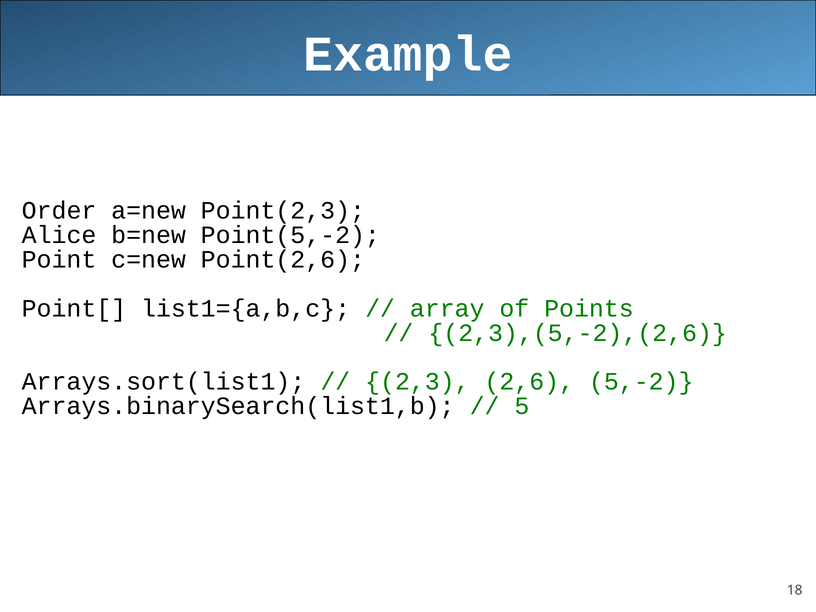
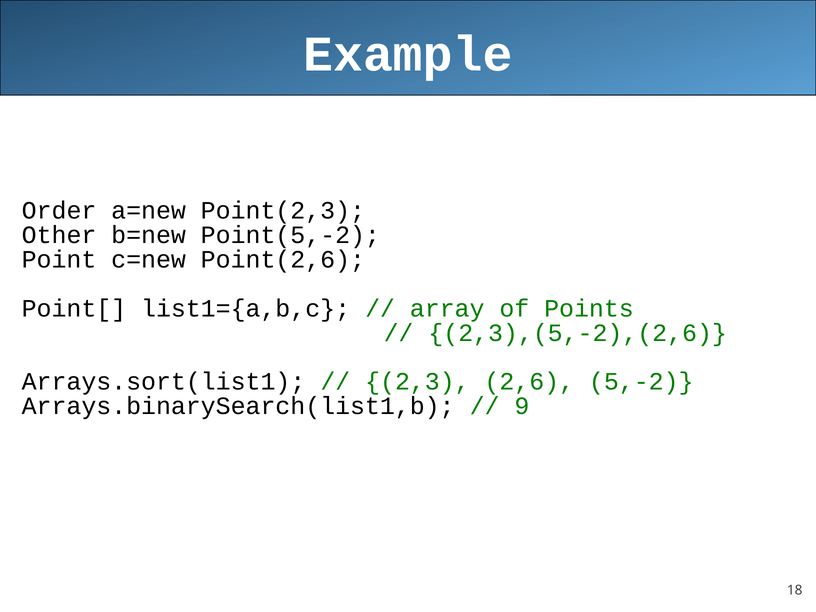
Alice: Alice -> Other (59, 235)
5: 5 -> 9 (522, 406)
